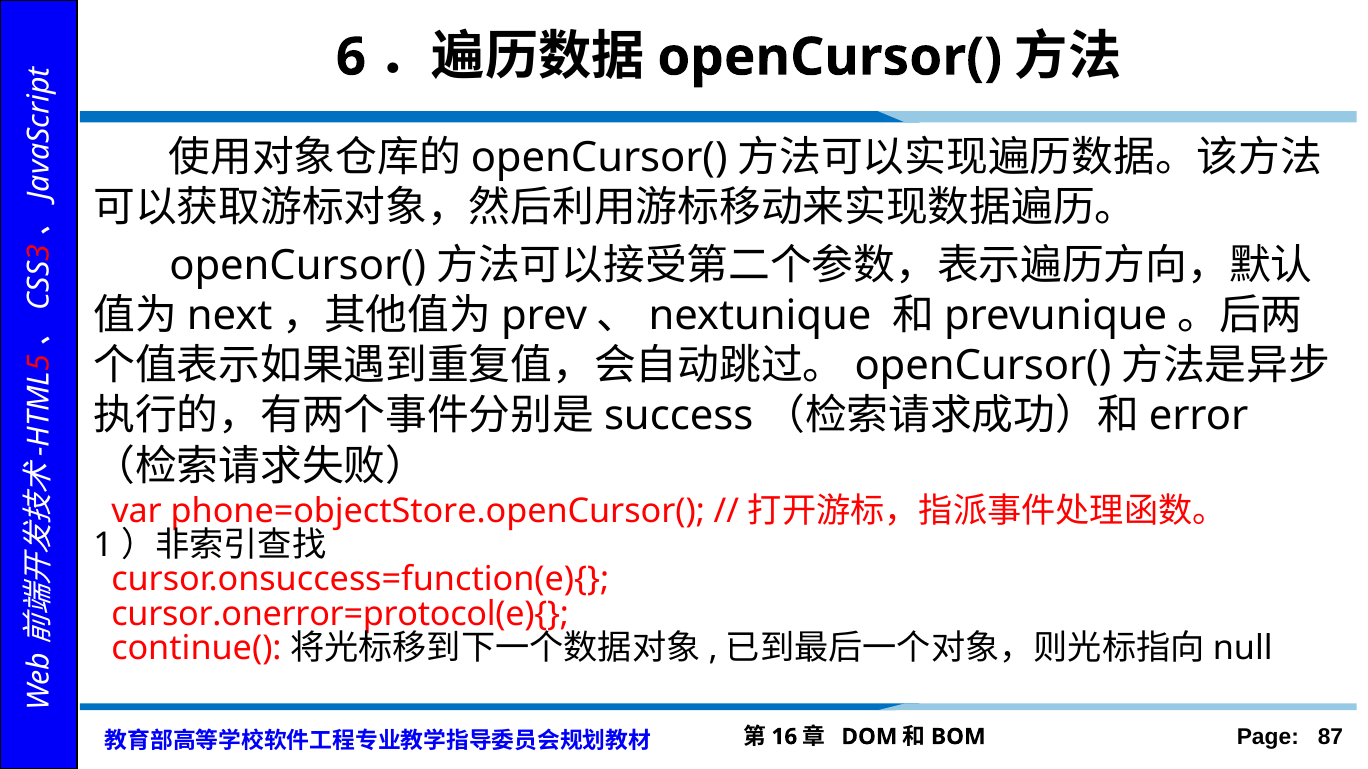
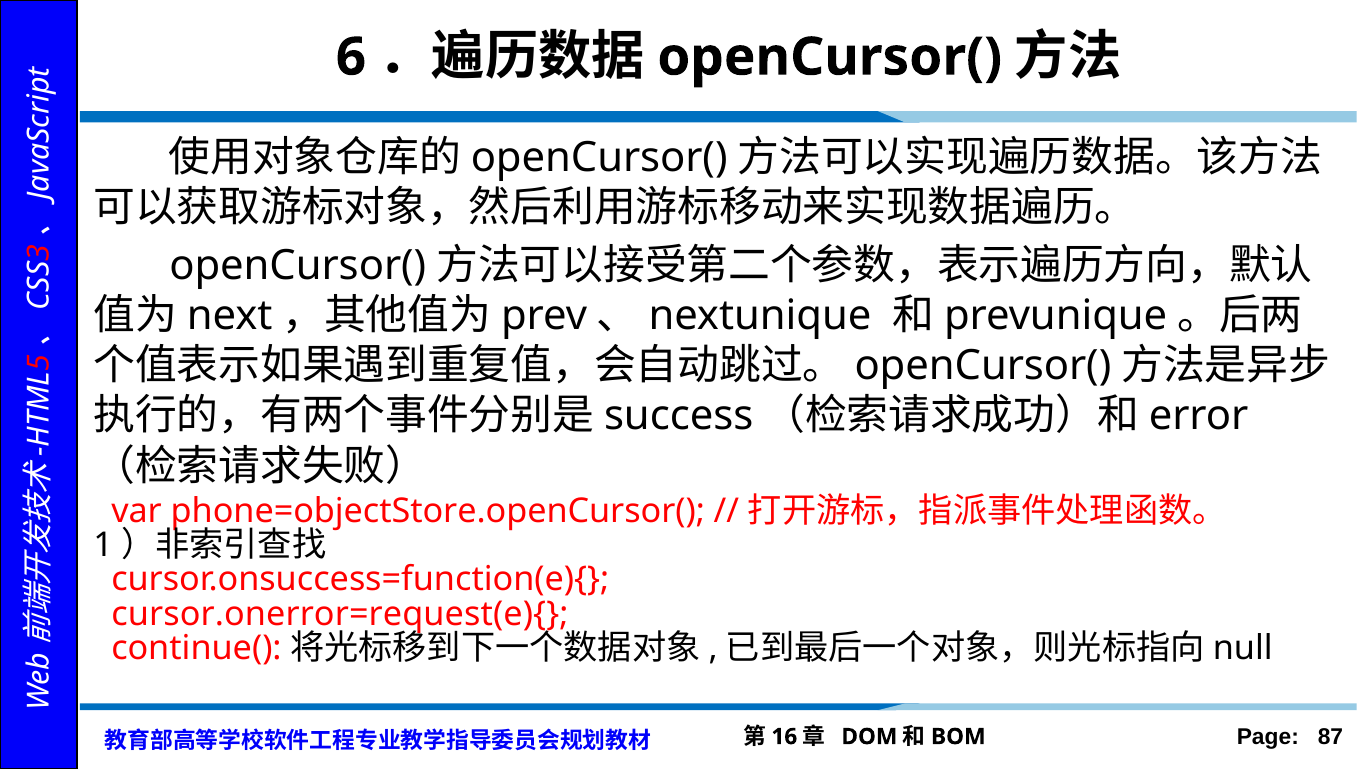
cursor.onerror=protocol(e){: cursor.onerror=protocol(e){ -> cursor.onerror=request(e){ (340, 614)
